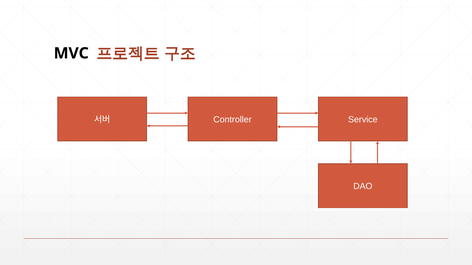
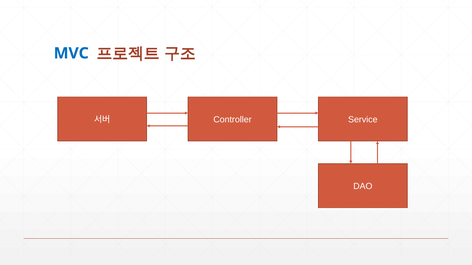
MVC colour: black -> blue (71, 53)
